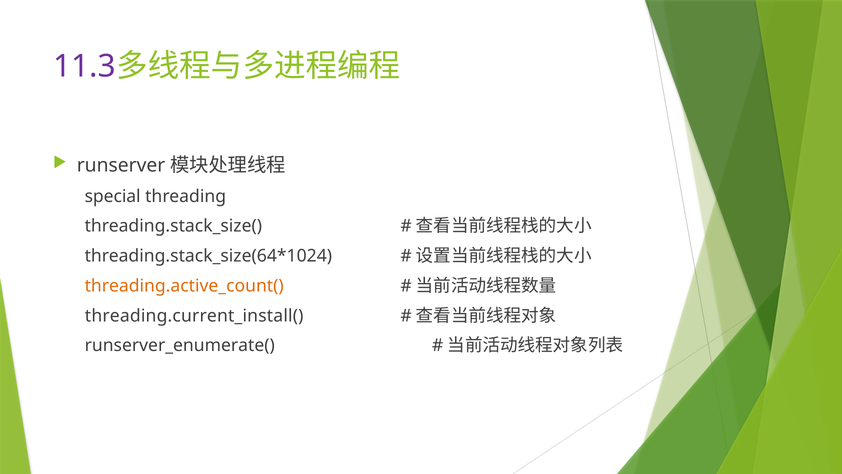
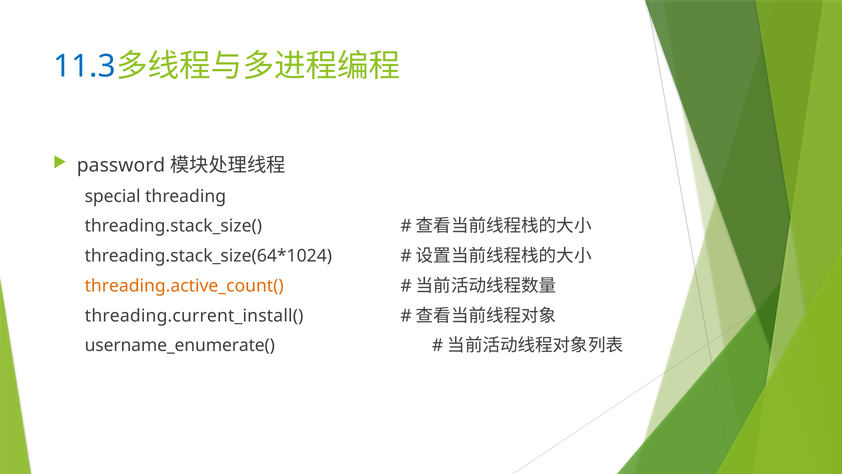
11.3 colour: purple -> blue (84, 66)
runserver: runserver -> password (121, 165)
runserver_enumerate(: runserver_enumerate( -> username_enumerate( (180, 345)
